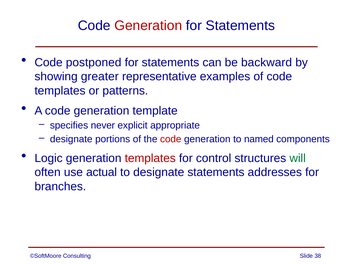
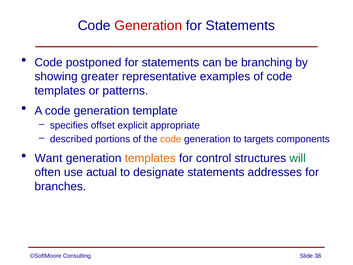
backward: backward -> branching (267, 62)
never: never -> offset (103, 125)
designate: designate -> described (71, 139)
code colour: red -> orange (171, 139)
named: named -> targets (259, 139)
Logic: Logic -> Want (48, 158)
templates colour: red -> orange (150, 158)
